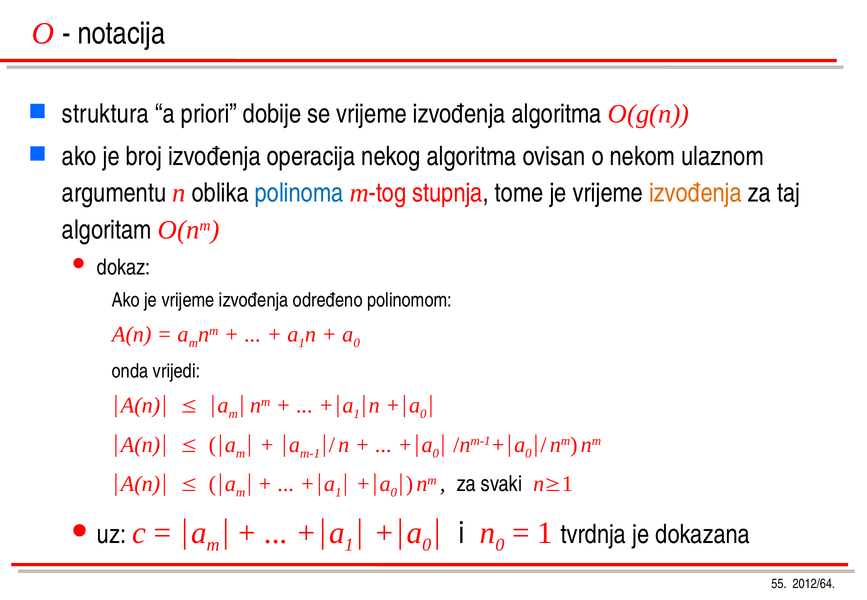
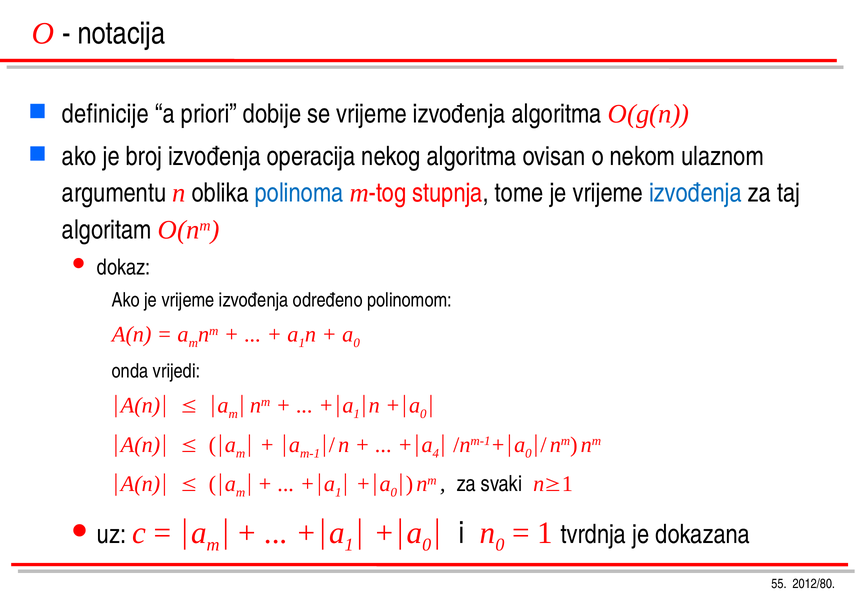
struktura: struktura -> definicije (106, 114)
izvođenja colour: orange -> blue (695, 193)
0: 0 -> 4 (436, 453)
2012/64: 2012/64 -> 2012/80 (814, 584)
